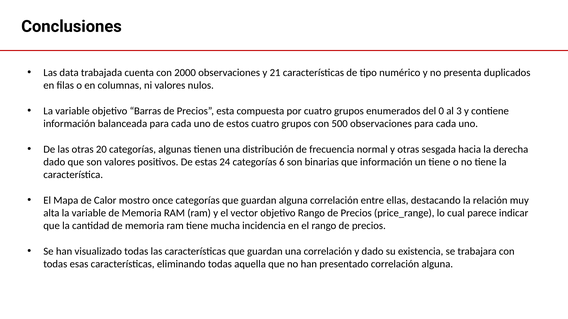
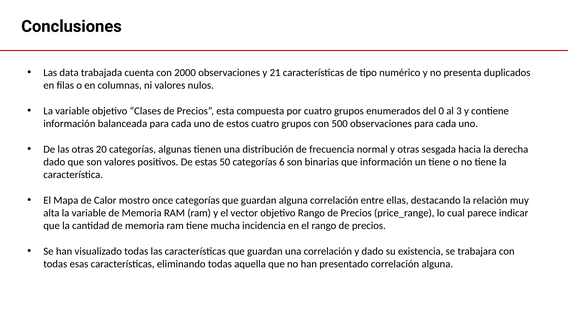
Barras: Barras -> Clases (145, 111)
24: 24 -> 50 (225, 162)
